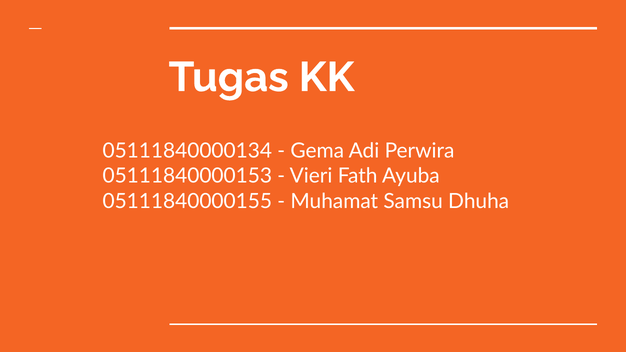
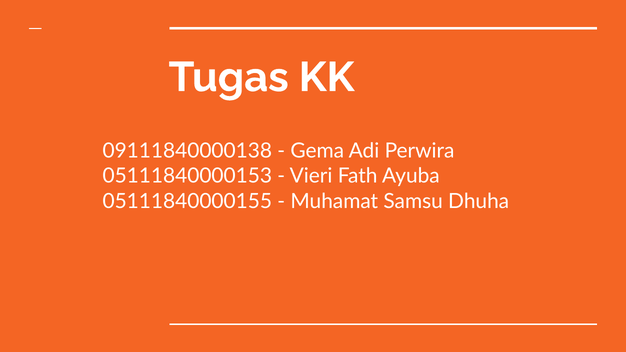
05111840000134: 05111840000134 -> 09111840000138 (187, 151)
